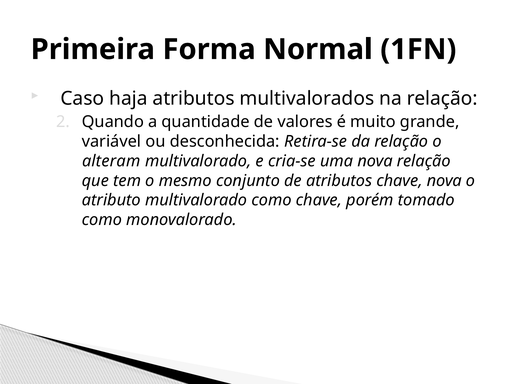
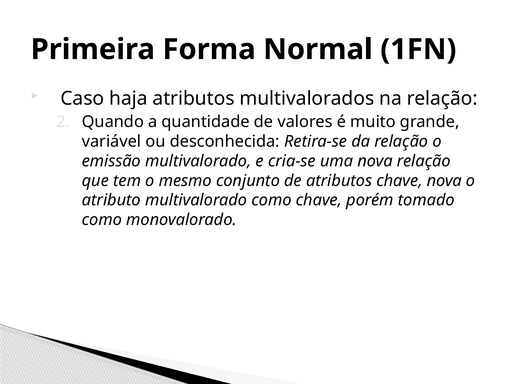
alteram: alteram -> emissão (111, 161)
